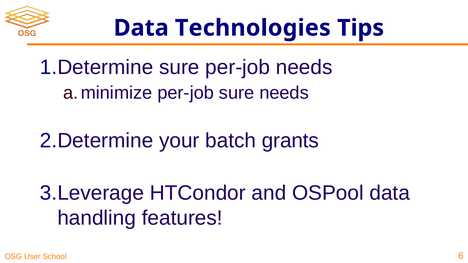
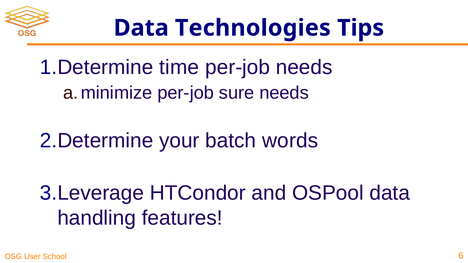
sure: sure -> time (179, 67)
grants: grants -> words (290, 141)
